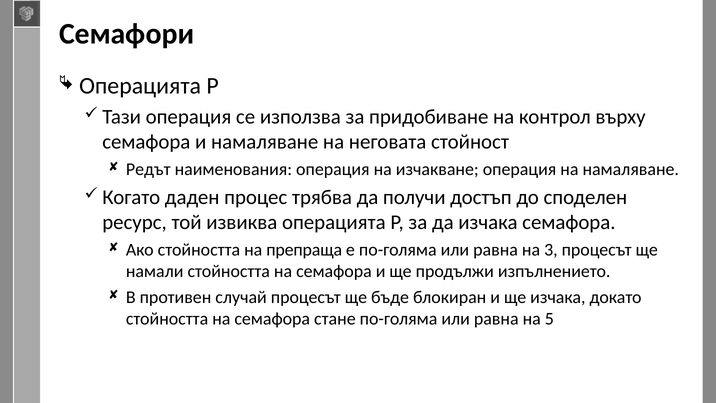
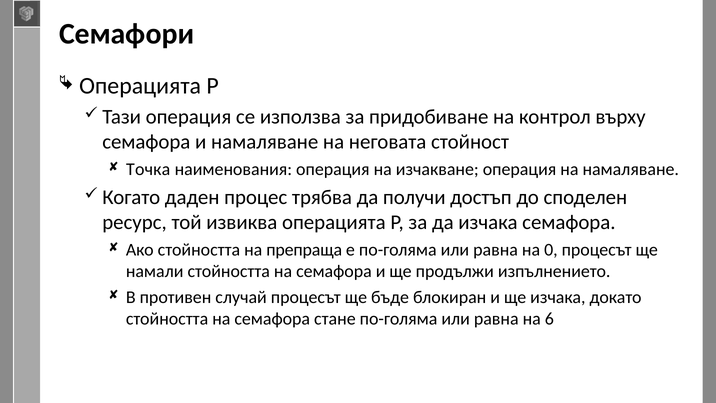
Редът: Редът -> Точка (148, 170)
3: 3 -> 0 (551, 250)
5: 5 -> 6 (549, 319)
